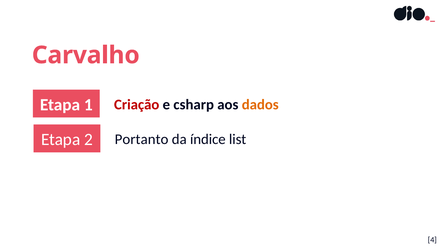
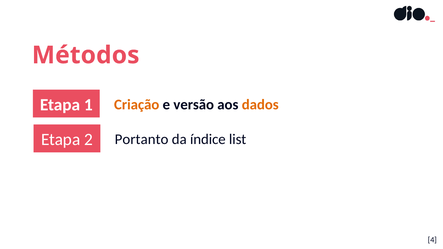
Carvalho: Carvalho -> Métodos (86, 55)
Criação colour: red -> orange (137, 105)
csharp: csharp -> versão (194, 105)
